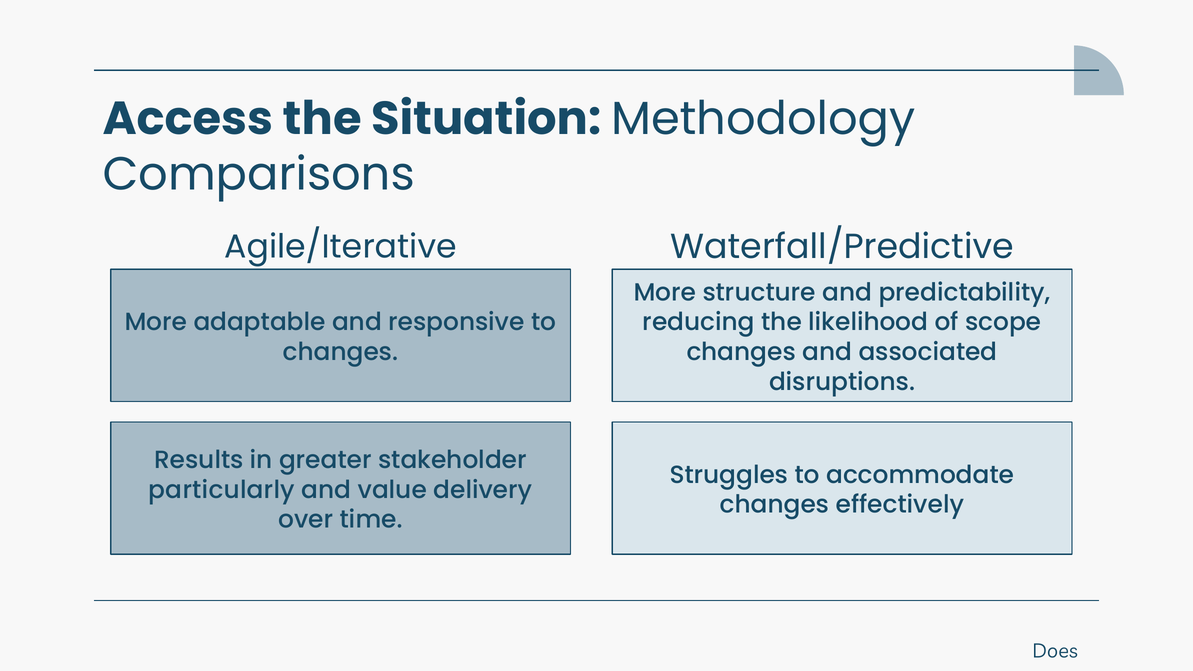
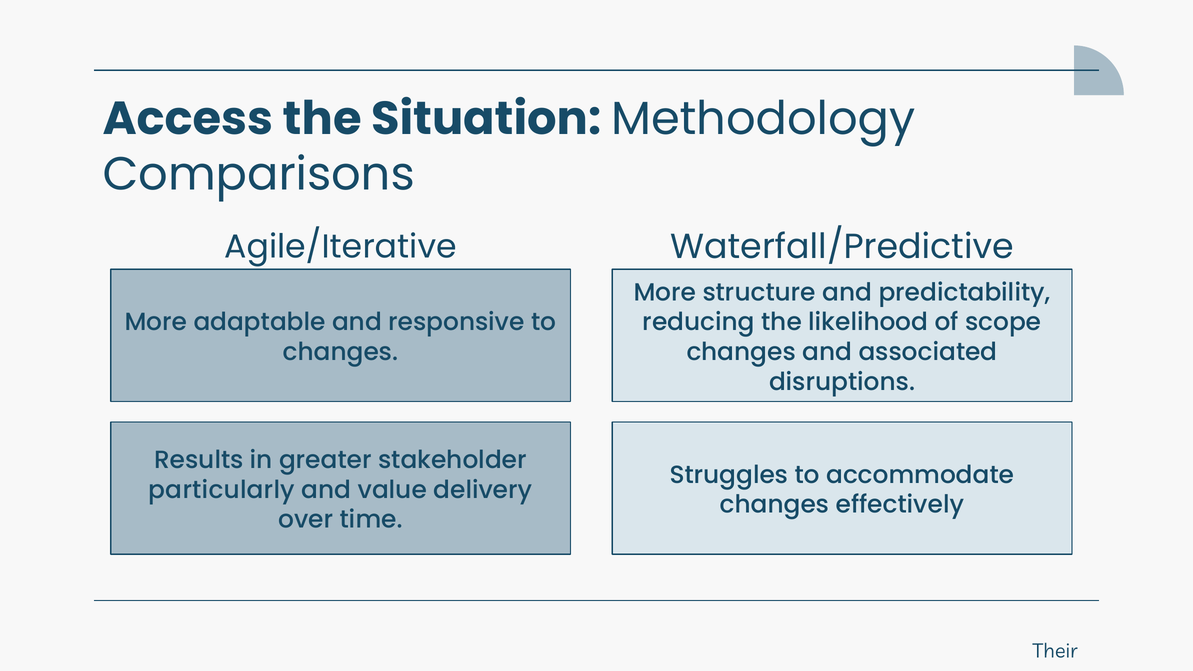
Does: Does -> Their (1055, 651)
